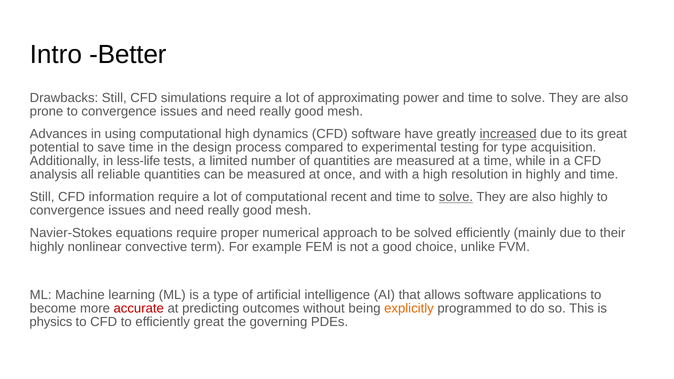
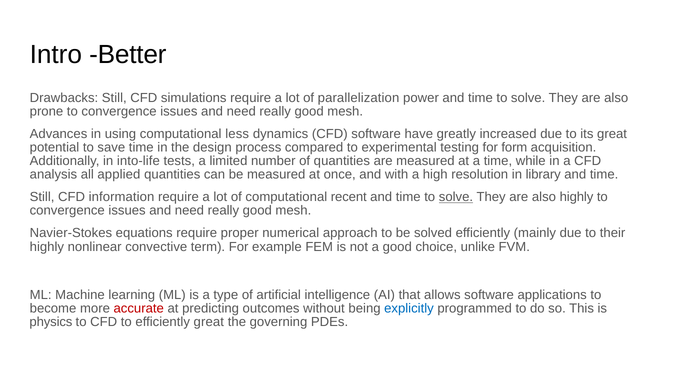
approximating: approximating -> parallelization (359, 98)
computational high: high -> less (237, 134)
increased underline: present -> none (508, 134)
for type: type -> form (514, 148)
less-life: less-life -> into-life (138, 161)
reliable: reliable -> applied (119, 175)
in highly: highly -> library (543, 175)
explicitly colour: orange -> blue (409, 309)
